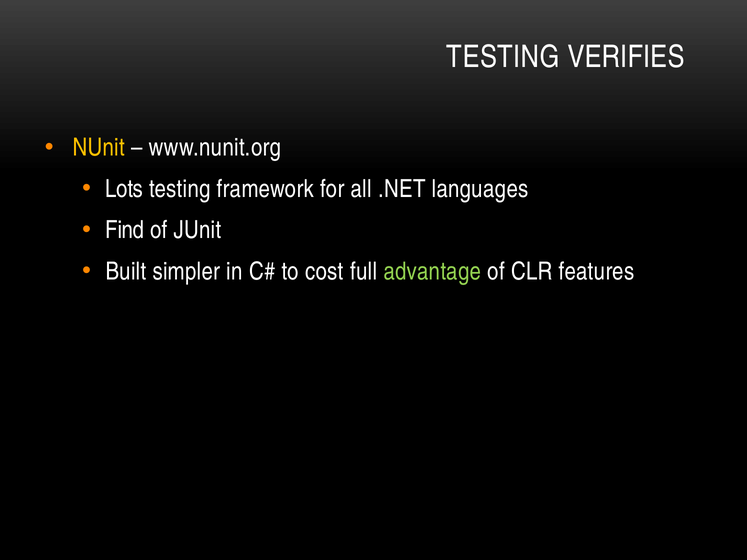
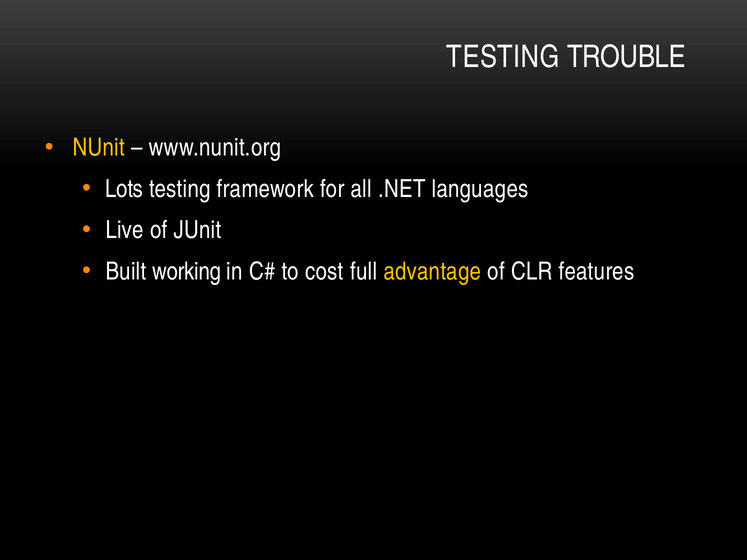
VERIFIES: VERIFIES -> TROUBLE (626, 57)
Find: Find -> Live (125, 230)
simpler: simpler -> working (187, 271)
advantage colour: light green -> yellow (432, 271)
